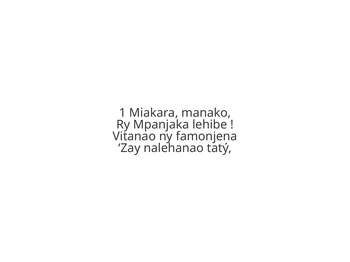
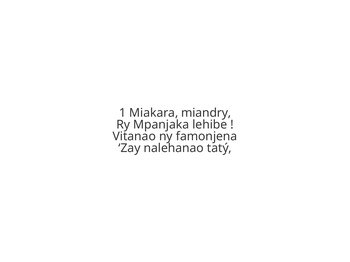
manako: manako -> miandry (206, 113)
